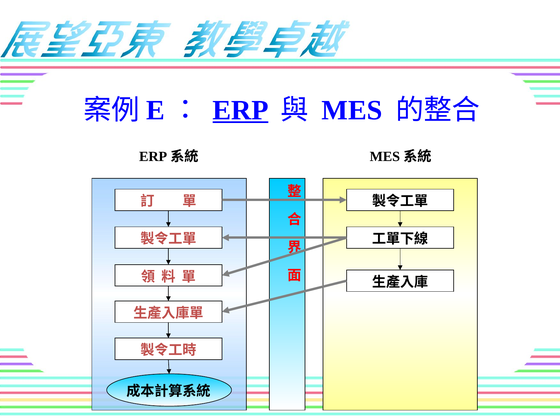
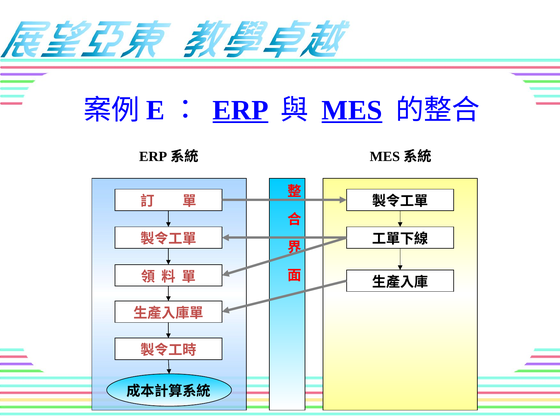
MES underline: none -> present (352, 110)
